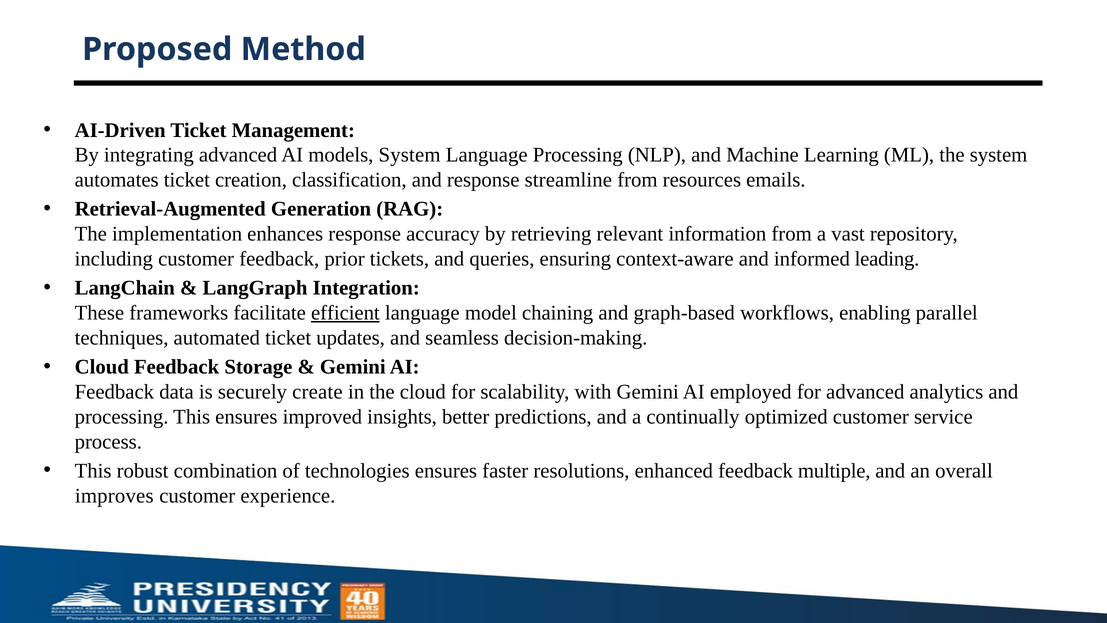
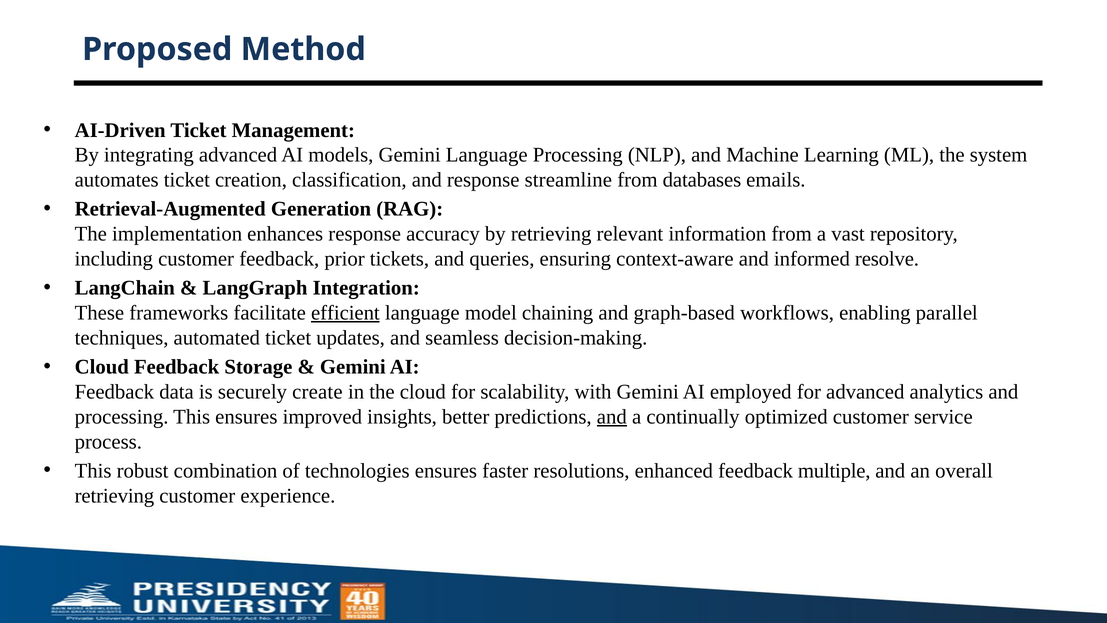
models System: System -> Gemini (410, 155)
resources: resources -> databases (702, 180)
leading: leading -> resolve (887, 259)
and underline: none -> present (612, 417)
improves: improves -> retrieving (114, 495)
